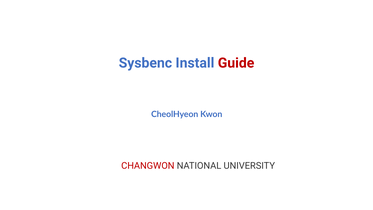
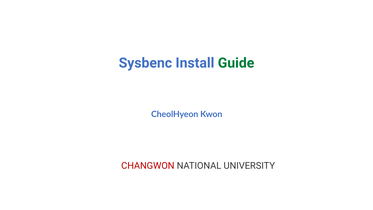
Guide colour: red -> green (236, 63)
